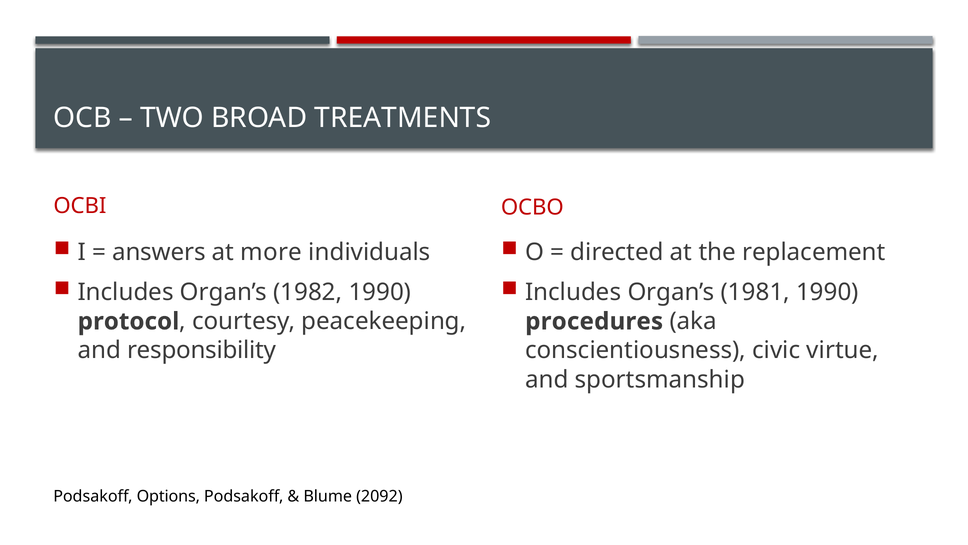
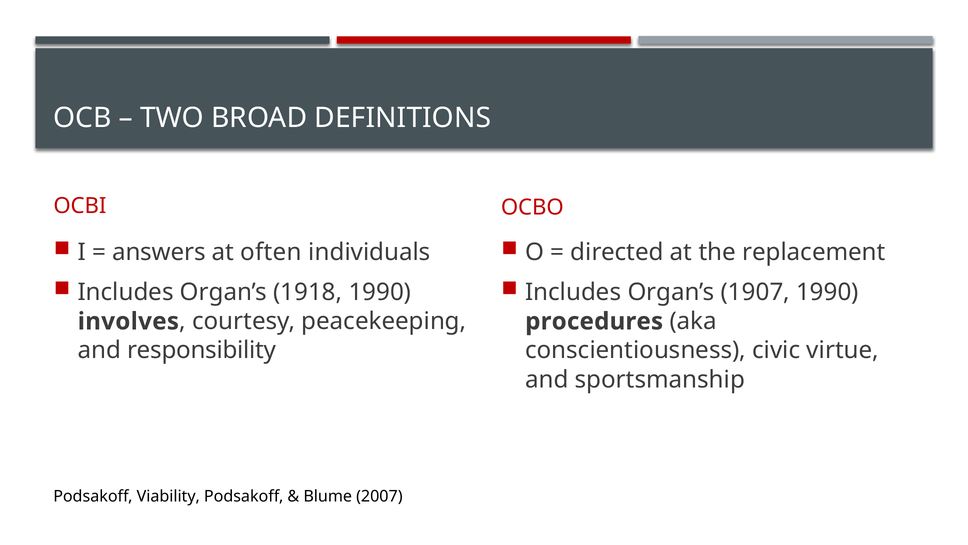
TREATMENTS: TREATMENTS -> DEFINITIONS (403, 118)
more: more -> often (271, 252)
1982: 1982 -> 1918 (308, 292)
1981: 1981 -> 1907 (755, 292)
protocol: protocol -> involves (128, 321)
Options: Options -> Viability (168, 496)
2092: 2092 -> 2007 (379, 496)
